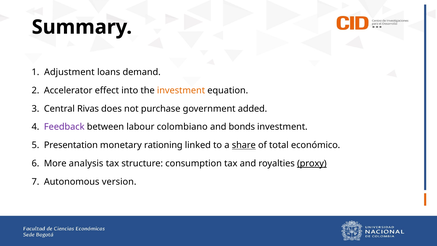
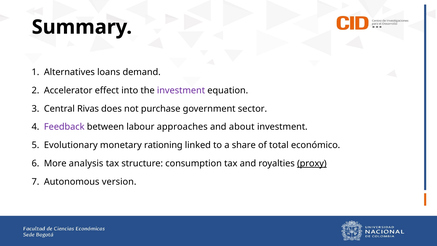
Adjustment: Adjustment -> Alternatives (69, 72)
investment colour: orange -> purple (181, 90)
added: added -> sector (252, 109)
colombiano: colombiano -> approaches (182, 127)
bonds: bonds -> about (242, 127)
Presentation: Presentation -> Evolutionary (71, 145)
share underline: present -> none (244, 145)
